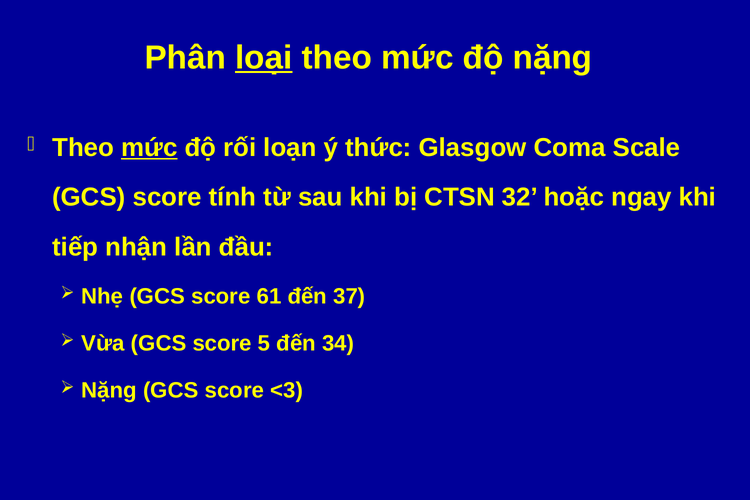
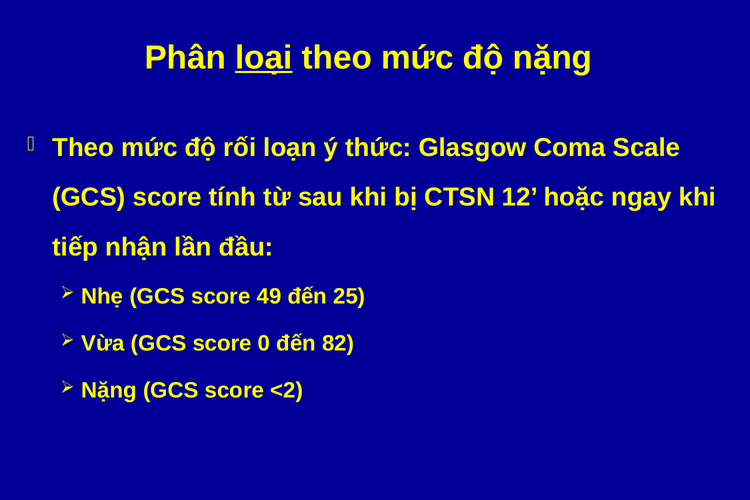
mức underline: present -> none (149, 148)
32: 32 -> 12 (520, 197)
61: 61 -> 49 (269, 296)
37: 37 -> 25 (349, 296)
5: 5 -> 0 (264, 343)
34: 34 -> 82 (338, 343)
<3: <3 -> <2 (287, 390)
